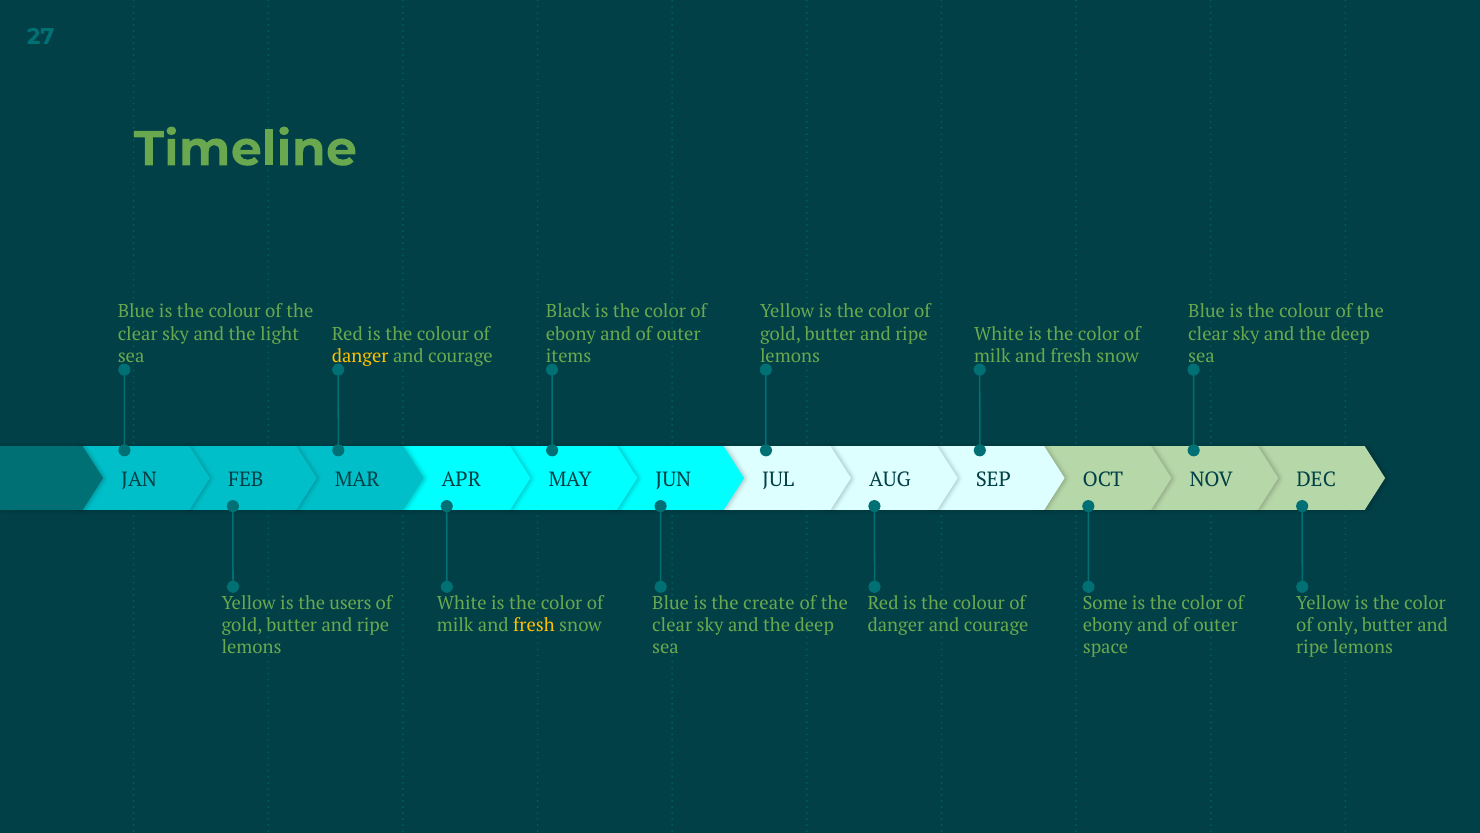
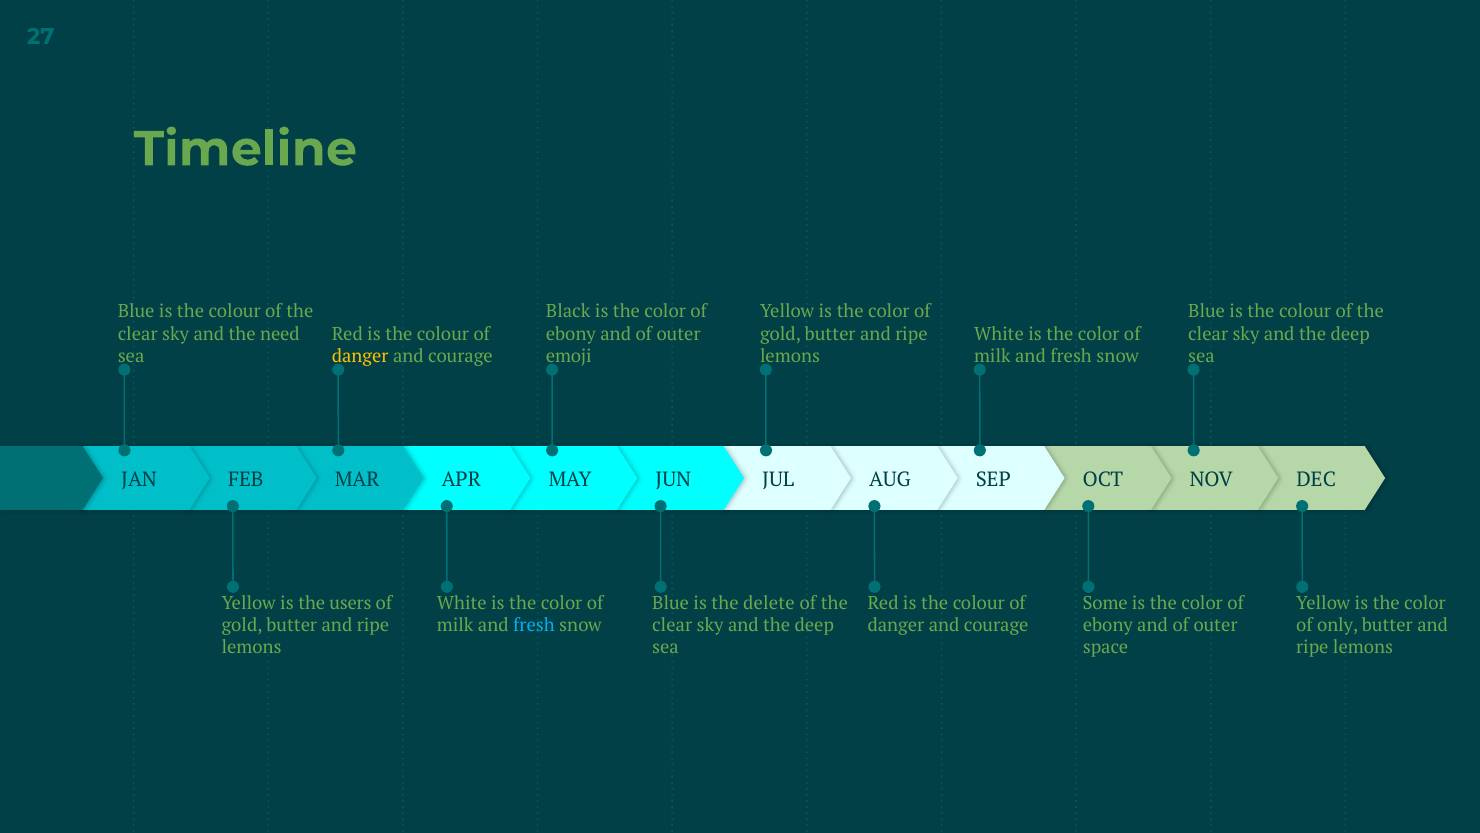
light: light -> need (280, 334)
items: items -> emoji (569, 356)
create: create -> delete (769, 603)
fresh colour: yellow -> light blue (534, 625)
